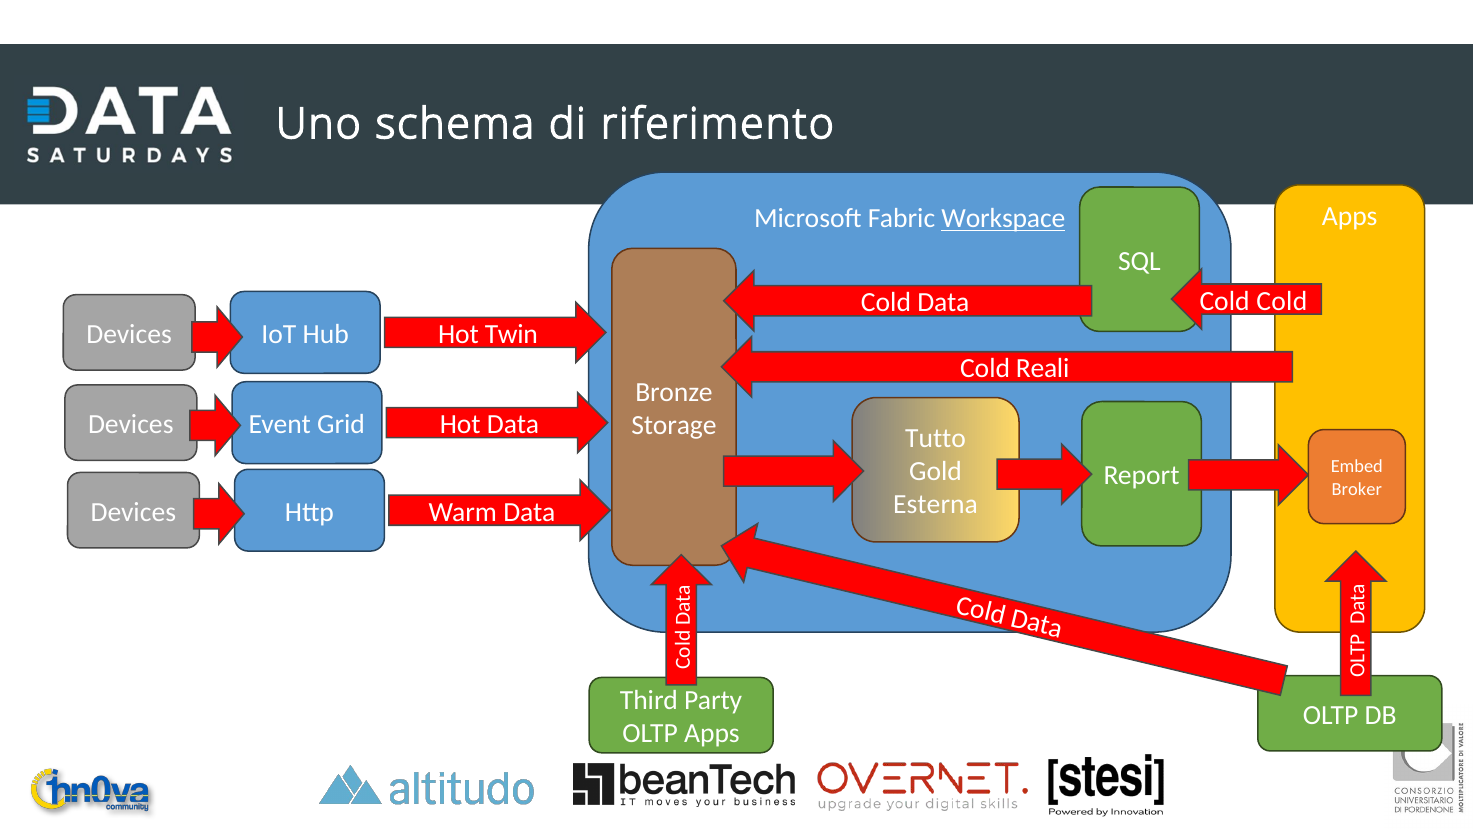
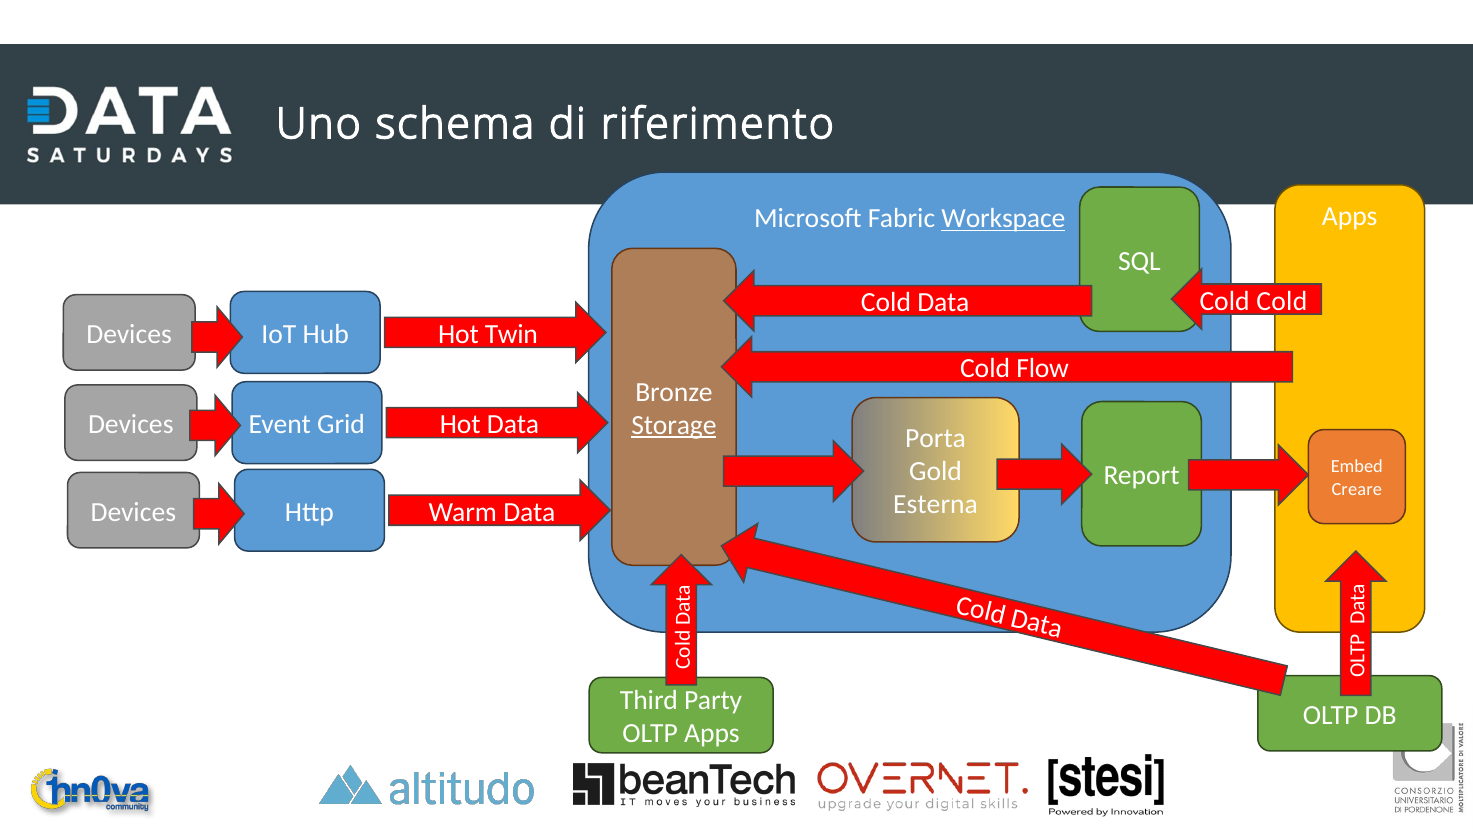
Reali: Reali -> Flow (1043, 369)
Storage underline: none -> present (674, 425)
Tutto: Tutto -> Porta (936, 438)
Broker: Broker -> Creare (1357, 489)
